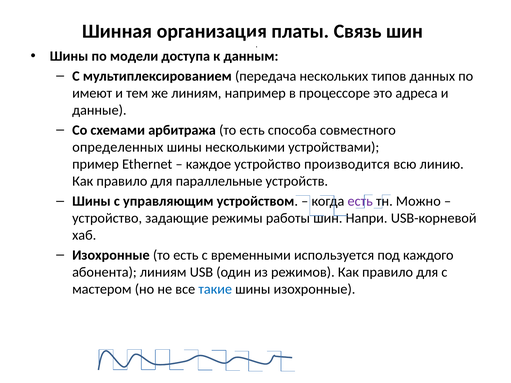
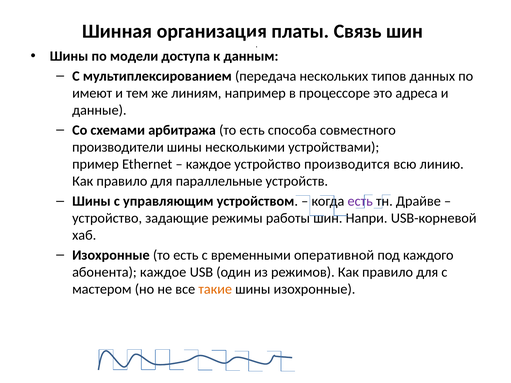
определенных: определенных -> производители (118, 147)
Можно: Можно -> Драйве (418, 201)
используется: используется -> оперативной (334, 255)
абонента линиям: линиям -> каждое (163, 272)
такие colour: blue -> orange (215, 289)
